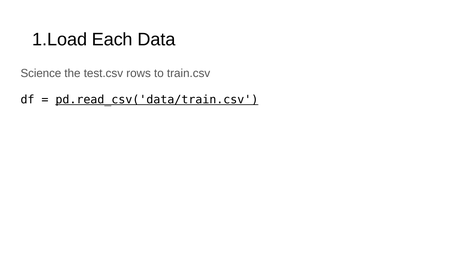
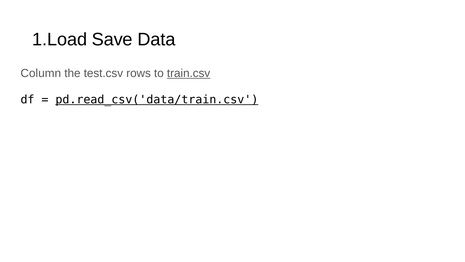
Each: Each -> Save (112, 39)
Science: Science -> Column (41, 73)
train.csv underline: none -> present (189, 73)
